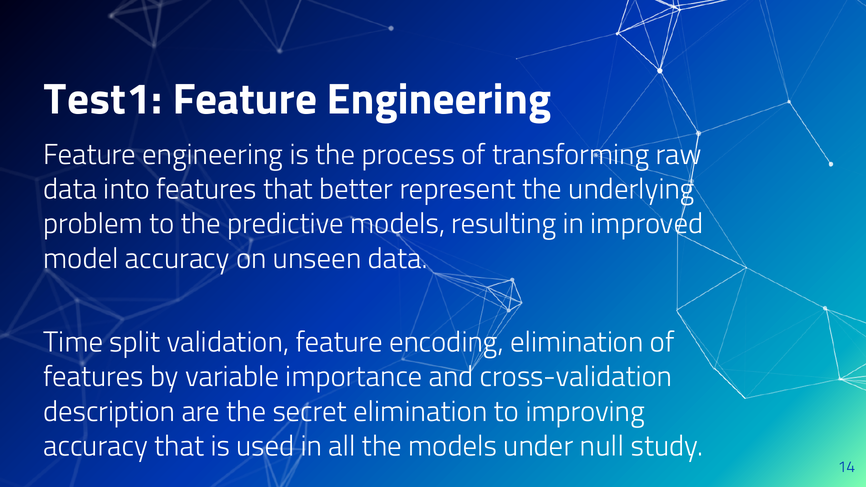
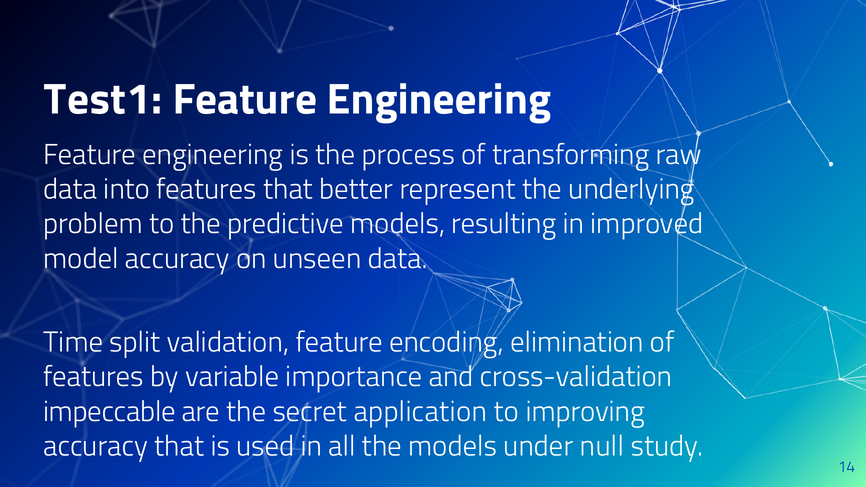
description: description -> impeccable (109, 412)
secret elimination: elimination -> application (420, 412)
